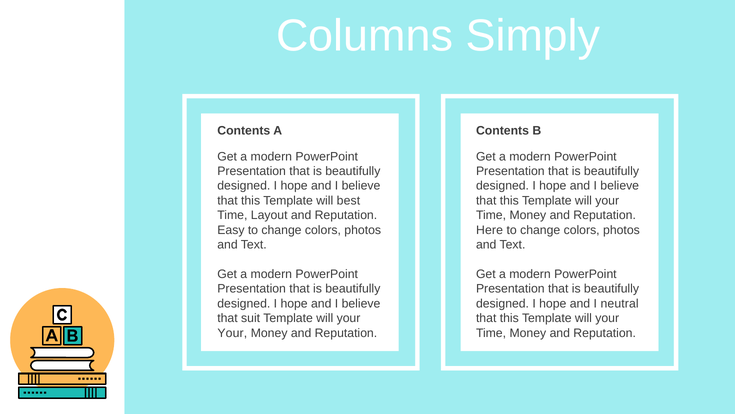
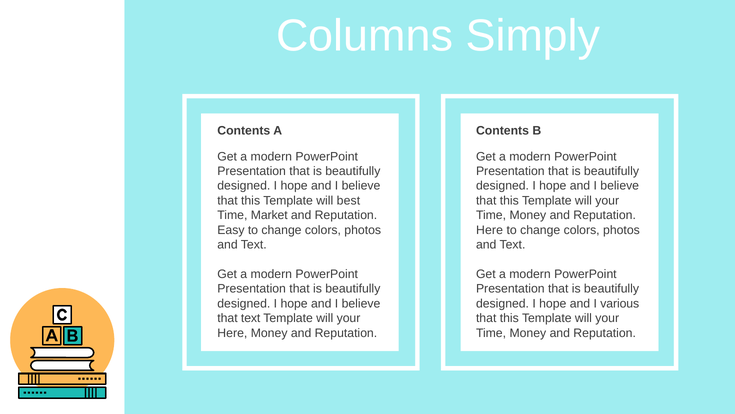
Layout: Layout -> Market (269, 215)
neutral: neutral -> various (620, 303)
that suit: suit -> text (251, 318)
Your: Your -> Here (232, 333)
